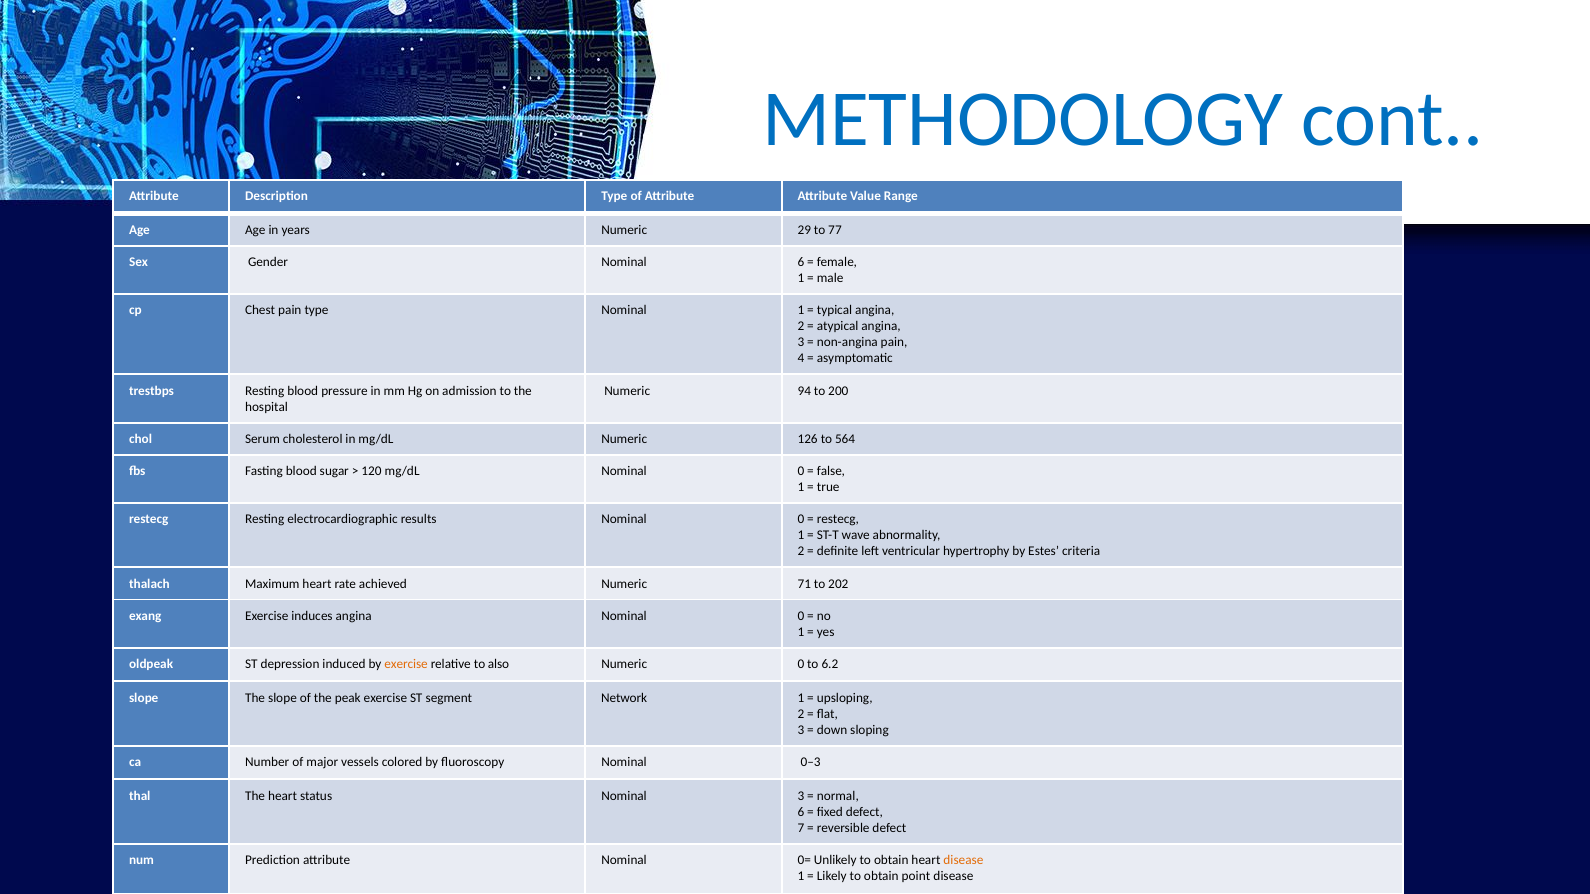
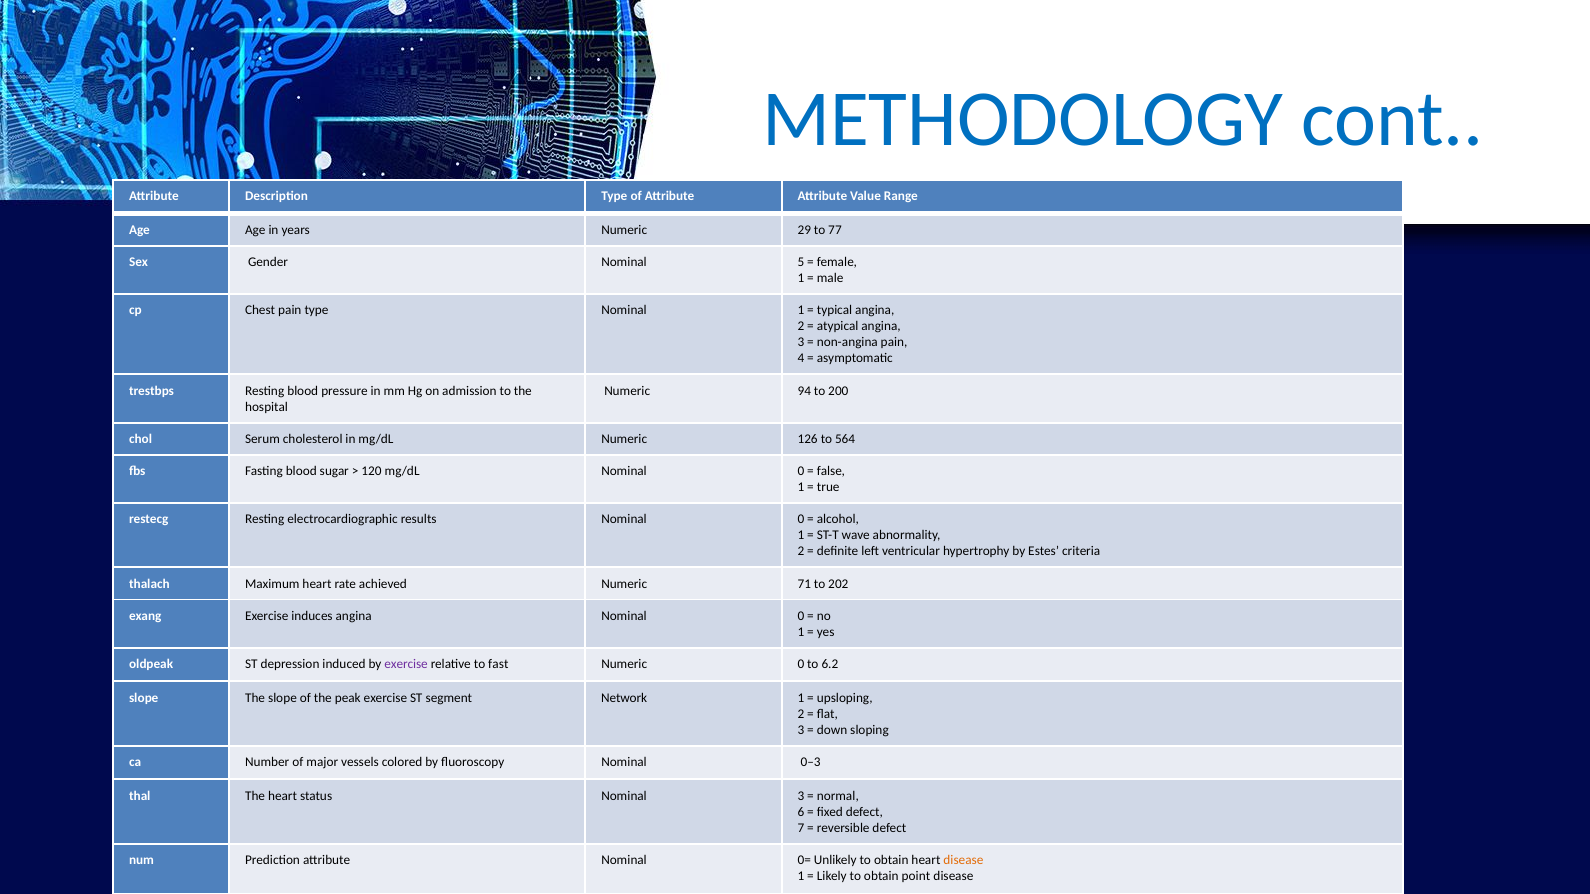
Nominal 6: 6 -> 5 (801, 262)
restecg: restecg -> alcohol (838, 520)
exercise colour: orange -> purple (406, 664)
also: also -> fast (498, 664)
